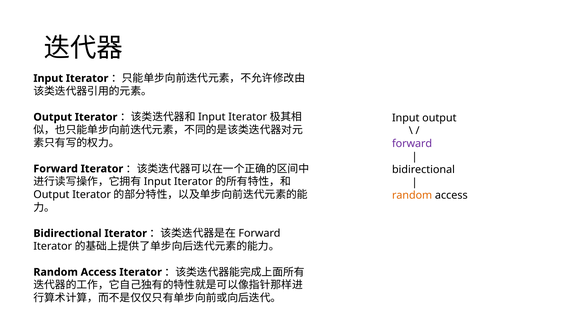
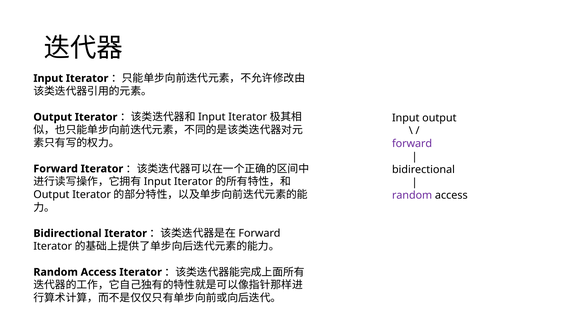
random colour: orange -> purple (412, 196)
